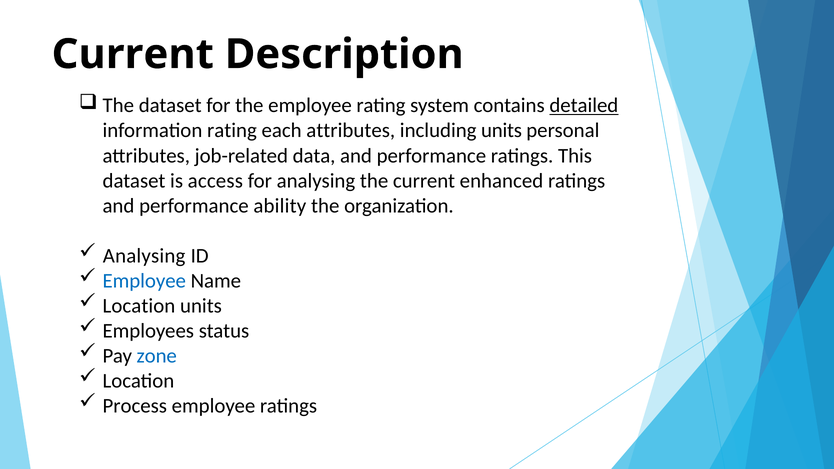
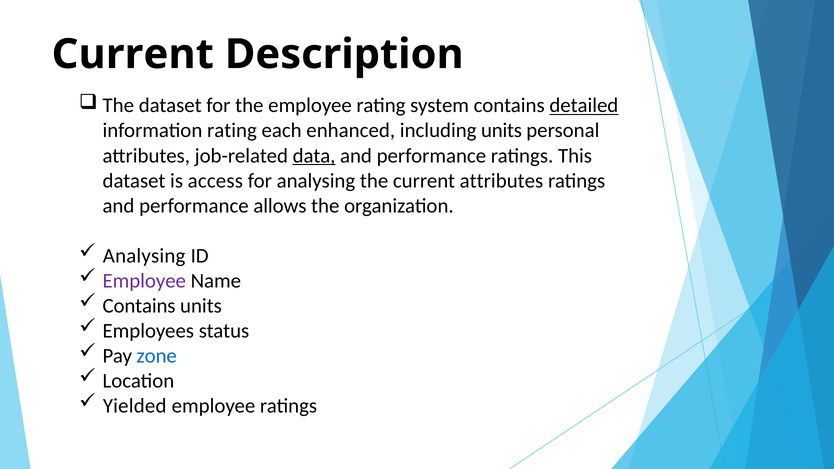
each attributes: attributes -> enhanced (351, 131)
data underline: none -> present (314, 156)
current enhanced: enhanced -> attributes (501, 181)
ability: ability -> allows (280, 206)
Employee colour: blue -> purple (144, 281)
Location: Location -> Contains (139, 306)
Process: Process -> Yielded (135, 406)
